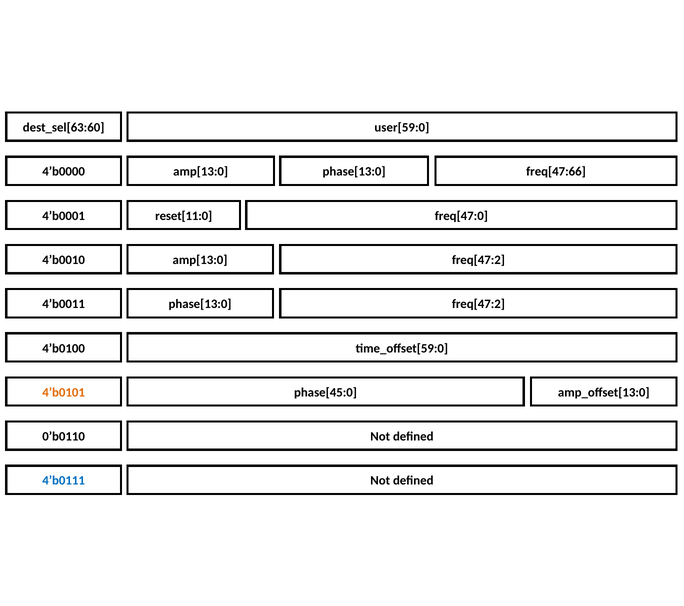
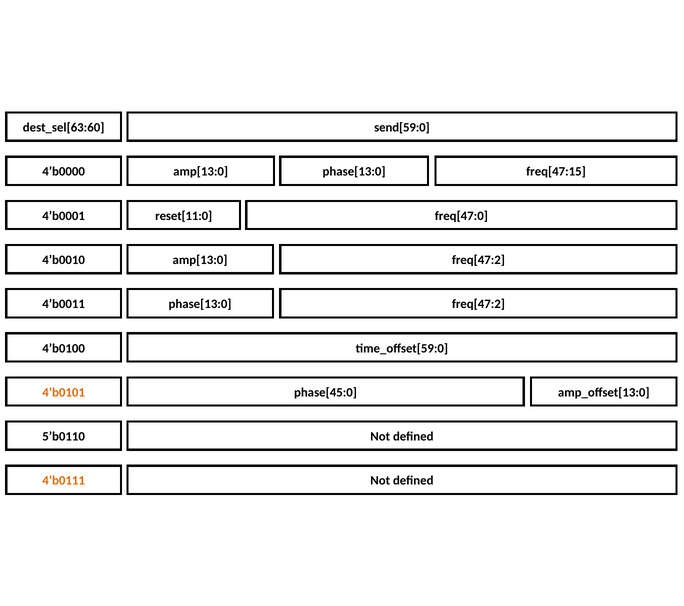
user[59:0: user[59:0 -> send[59:0 (402, 128)
freq[47:66: freq[47:66 -> freq[47:15 (556, 172)
0’b0110: 0’b0110 -> 5’b0110 (64, 436)
4’b0111 colour: blue -> orange (64, 481)
